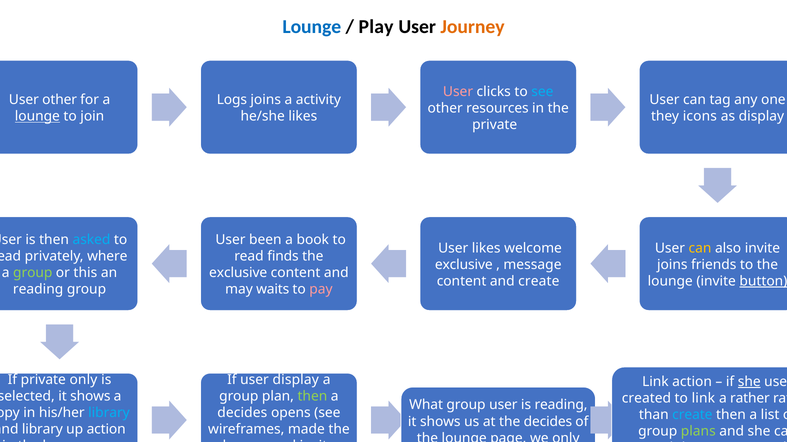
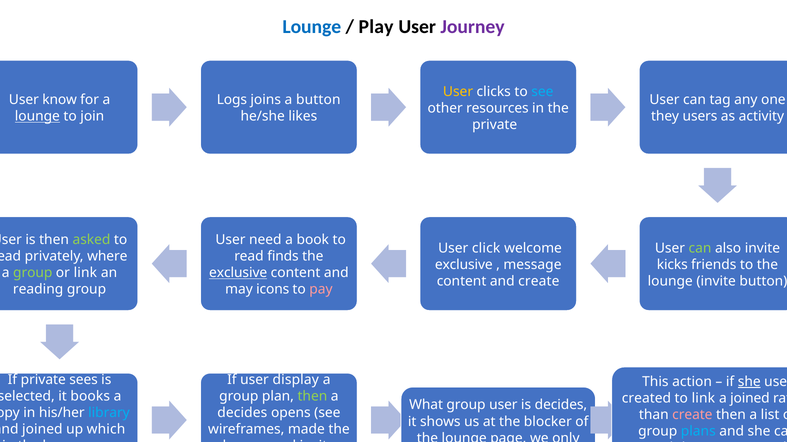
Journey colour: orange -> purple (473, 27)
User colour: pink -> yellow (458, 92)
User other: other -> know (60, 100)
a activity: activity -> button (318, 100)
they icons: icons -> users (700, 117)
as display: display -> activity (761, 117)
asked colour: light blue -> light green (91, 240)
been: been -> need (265, 240)
User likes: likes -> click (486, 248)
can colour: yellow -> light green (700, 248)
joins: joins -> kicks (672, 265)
or this: this -> link (85, 273)
exclusive underline: none -> present (238, 273)
button underline: present -> none (763, 282)
may waits: waits -> icons (273, 290)
private only: only -> sees (84, 380)
Link: Link -> This (655, 382)
shows: shows -> books (90, 397)
a rather: rather -> joined (750, 399)
is reading: reading -> decides (561, 406)
create colour: light blue -> pink (692, 415)
the decides: decides -> blocker (548, 422)
library: library -> joined (42, 430)
up action: action -> which (106, 430)
plans colour: light green -> light blue (698, 432)
